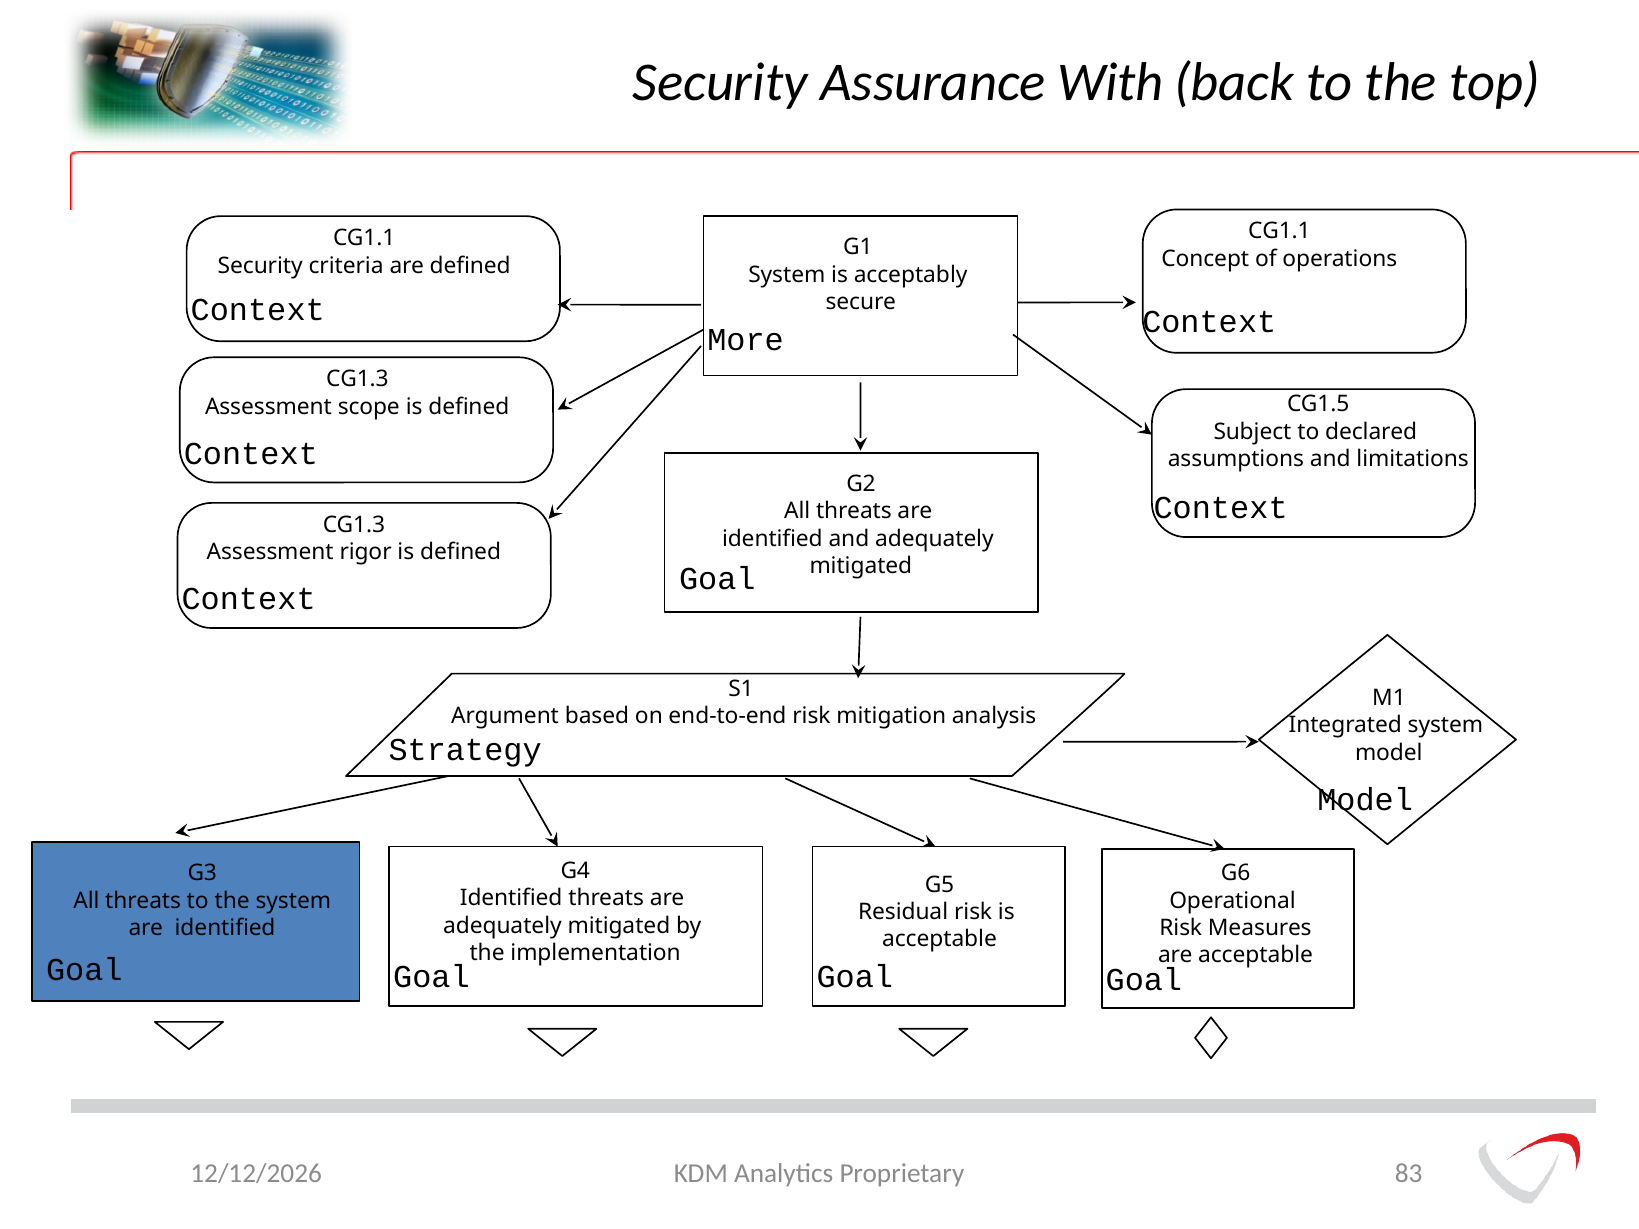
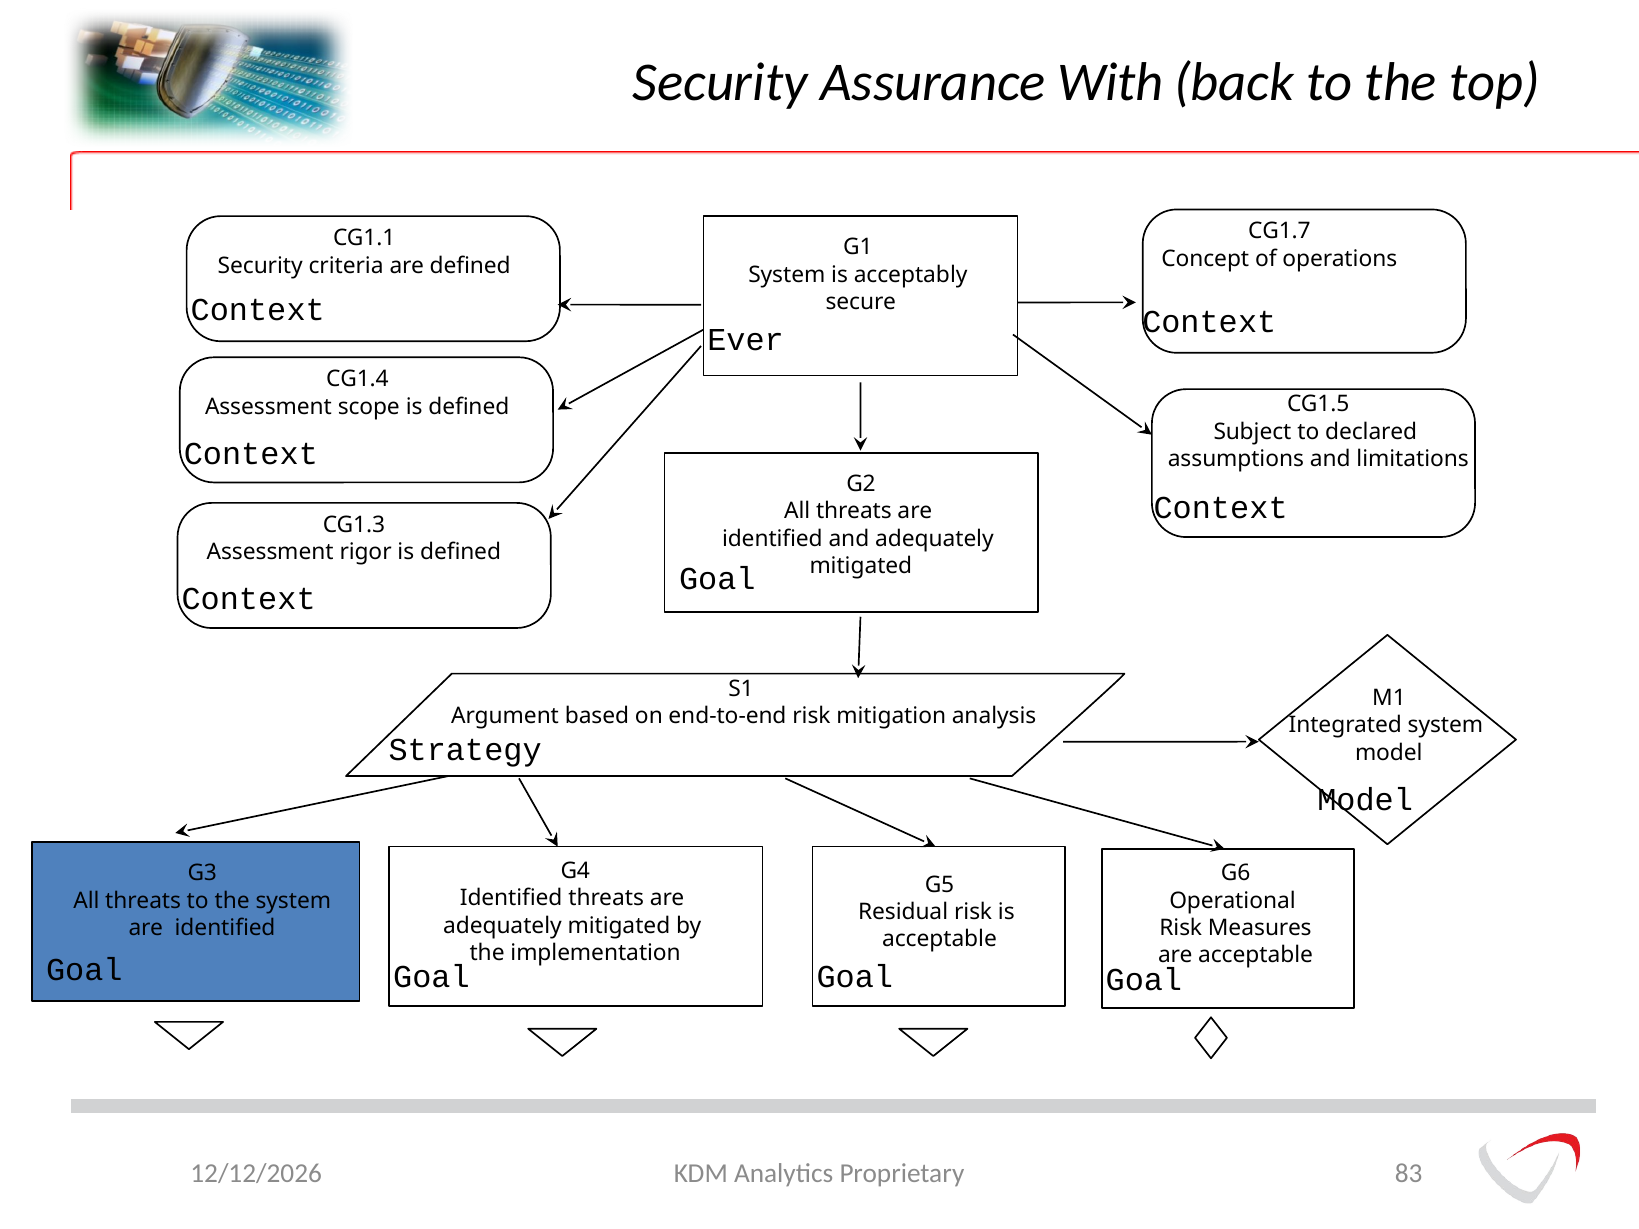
CG1.1: CG1.1 -> CG1.7 (1279, 231)
More: More -> Ever (746, 340)
CG1.3: CG1.3 -> CG1.4 (357, 379)
